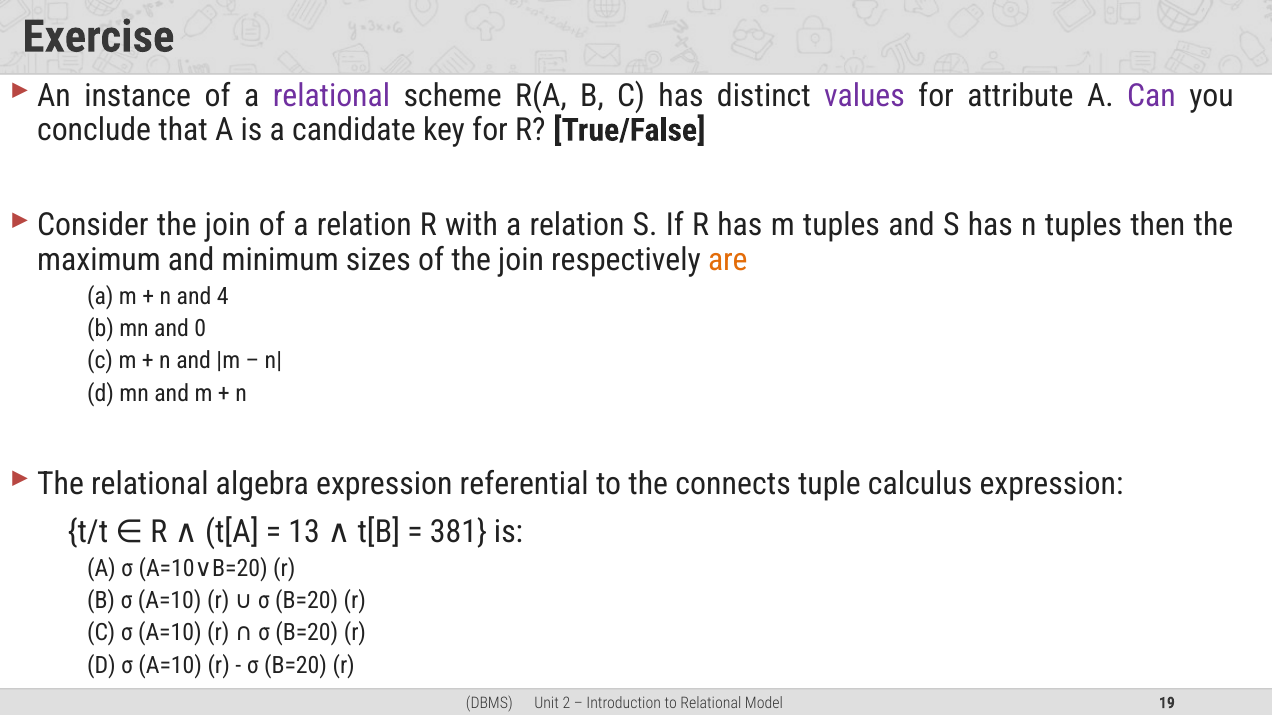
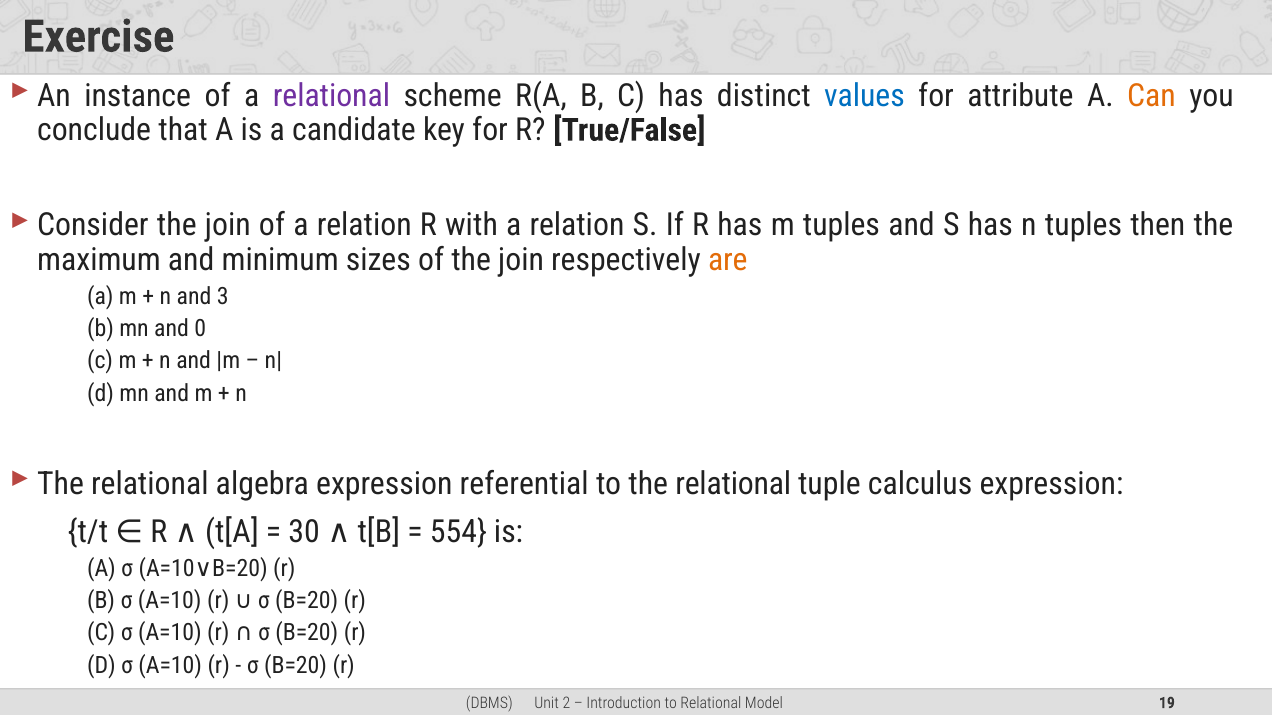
values colour: purple -> blue (864, 96)
Can colour: purple -> orange (1152, 96)
4: 4 -> 3 (223, 297)
to the connects: connects -> relational (733, 484)
13: 13 -> 30 (304, 532)
381: 381 -> 554 (458, 532)
